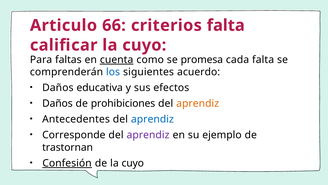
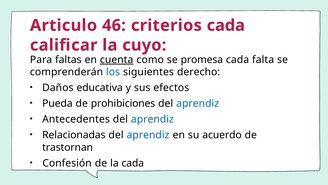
66: 66 -> 46 (114, 25)
criterios falta: falta -> cada (226, 25)
acuerdo: acuerdo -> derecho (199, 72)
Daños: Daños -> Pueda (57, 103)
aprendiz colour: orange -> blue (198, 103)
Corresponde: Corresponde -> Relacionadas (74, 135)
aprendiz colour: purple -> blue (148, 135)
ejemplo: ejemplo -> acuerdo (222, 135)
Confesión underline: present -> none (67, 163)
de la cuyo: cuyo -> cada (133, 163)
